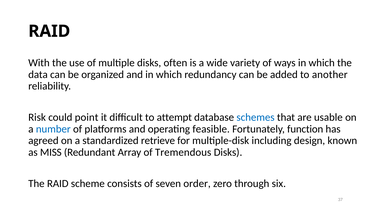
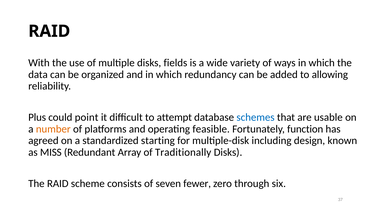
often: often -> fields (175, 63)
another: another -> allowing (330, 74)
Risk: Risk -> Plus (37, 117)
number colour: blue -> orange (53, 129)
retrieve: retrieve -> starting (158, 140)
Tremendous: Tremendous -> Traditionally (183, 152)
order: order -> fewer (197, 183)
